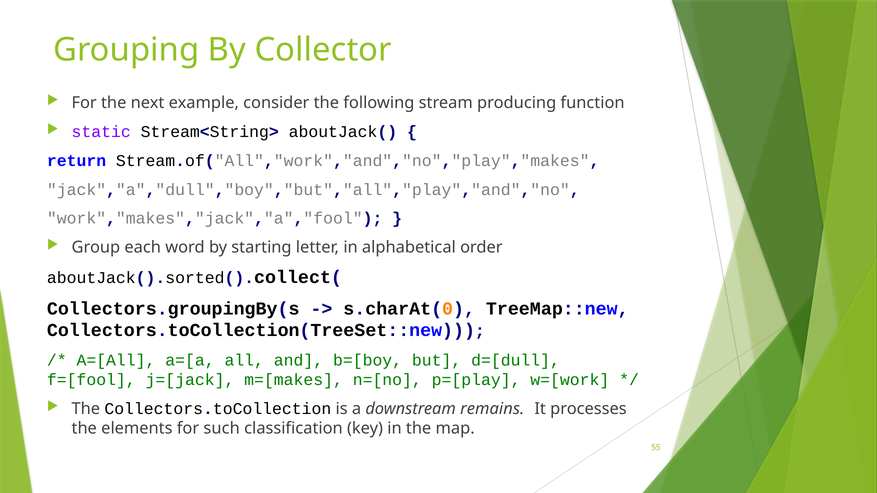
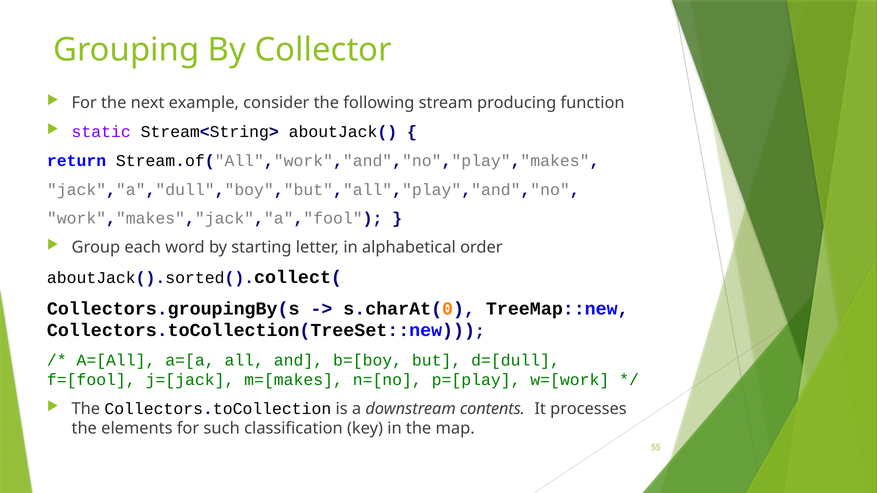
remains: remains -> contents (492, 409)
